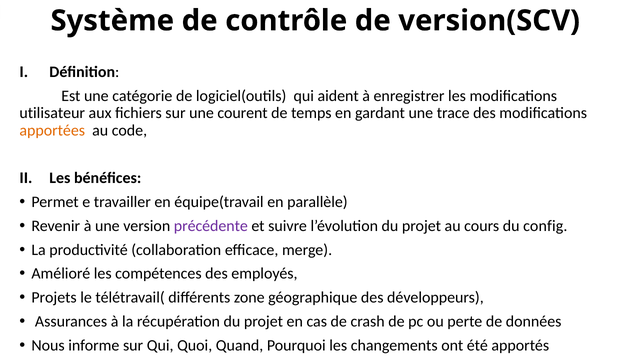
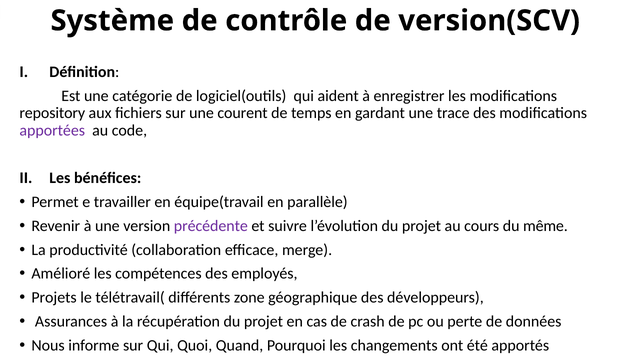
utilisateur: utilisateur -> repository (52, 113)
apportées colour: orange -> purple (52, 130)
config: config -> même (545, 226)
